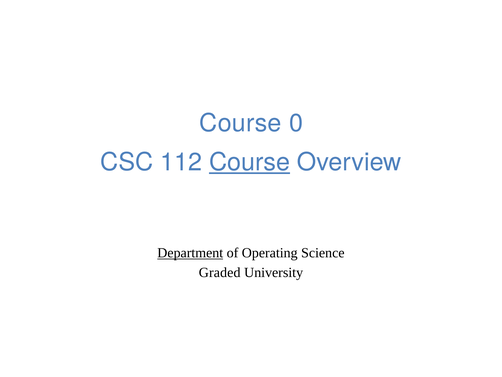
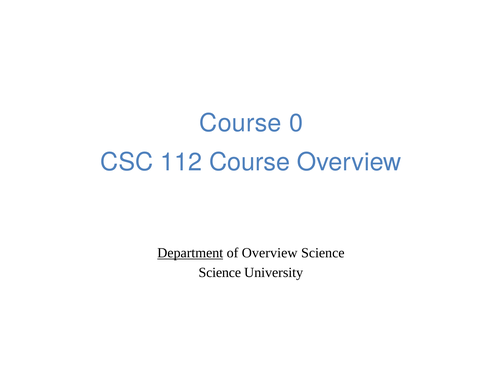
Course underline: present -> none (249, 162)
of Operating: Operating -> Overview (270, 253)
Graded: Graded -> Science (220, 272)
